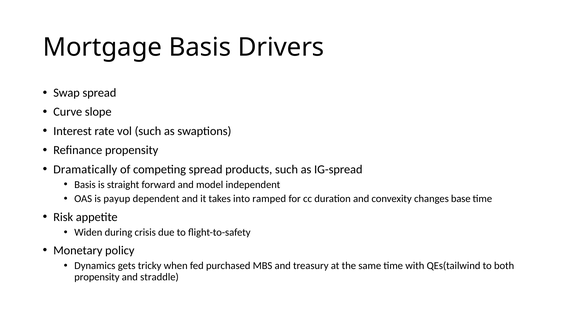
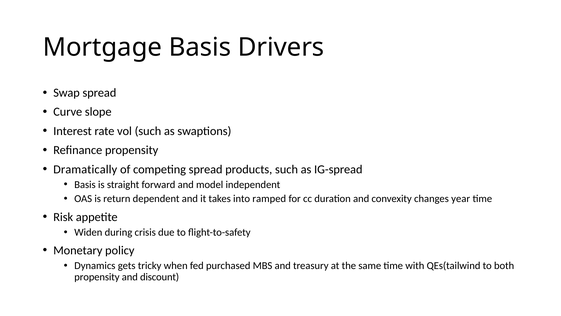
payup: payup -> return (117, 199)
base: base -> year (461, 199)
straddle: straddle -> discount (160, 277)
